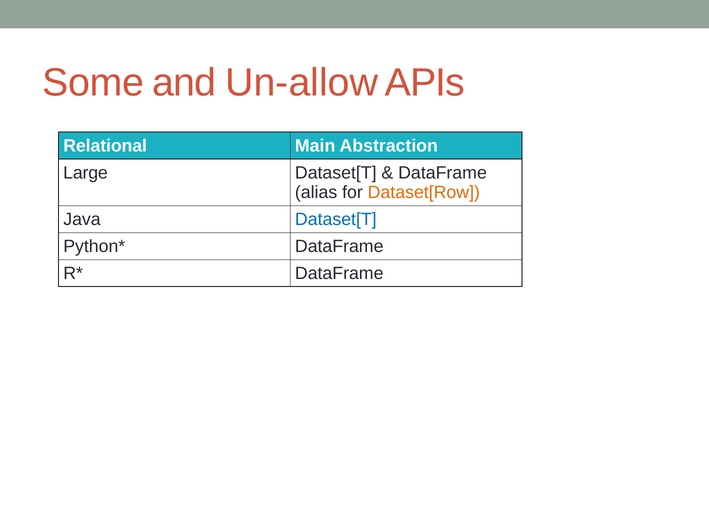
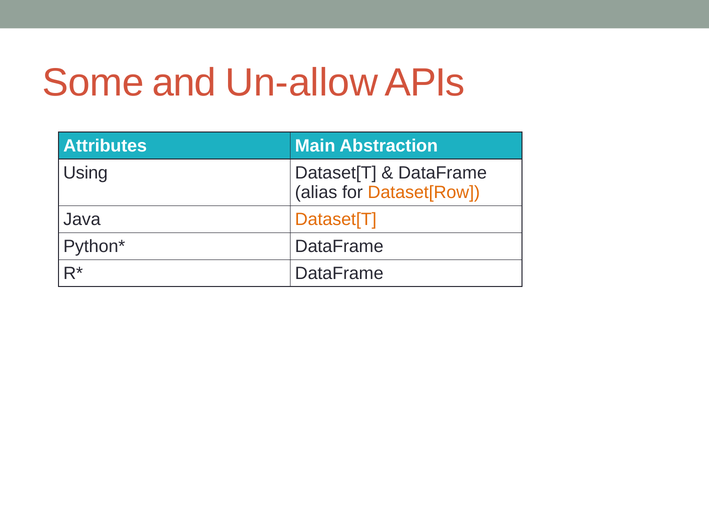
Relational: Relational -> Attributes (105, 146)
Large: Large -> Using (86, 173)
Dataset[T colour: blue -> orange (336, 219)
